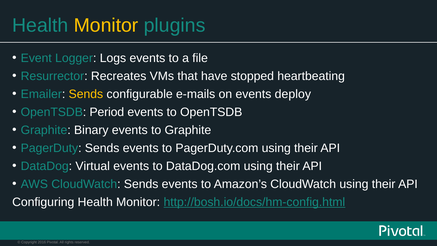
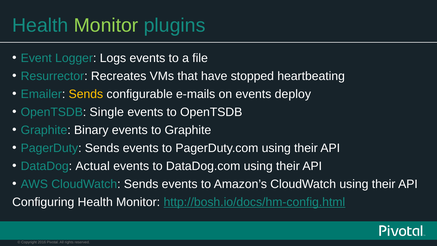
Monitor colour: yellow -> light green (106, 25)
Period: Period -> Single (107, 112)
Virtual: Virtual -> Actual (93, 166)
